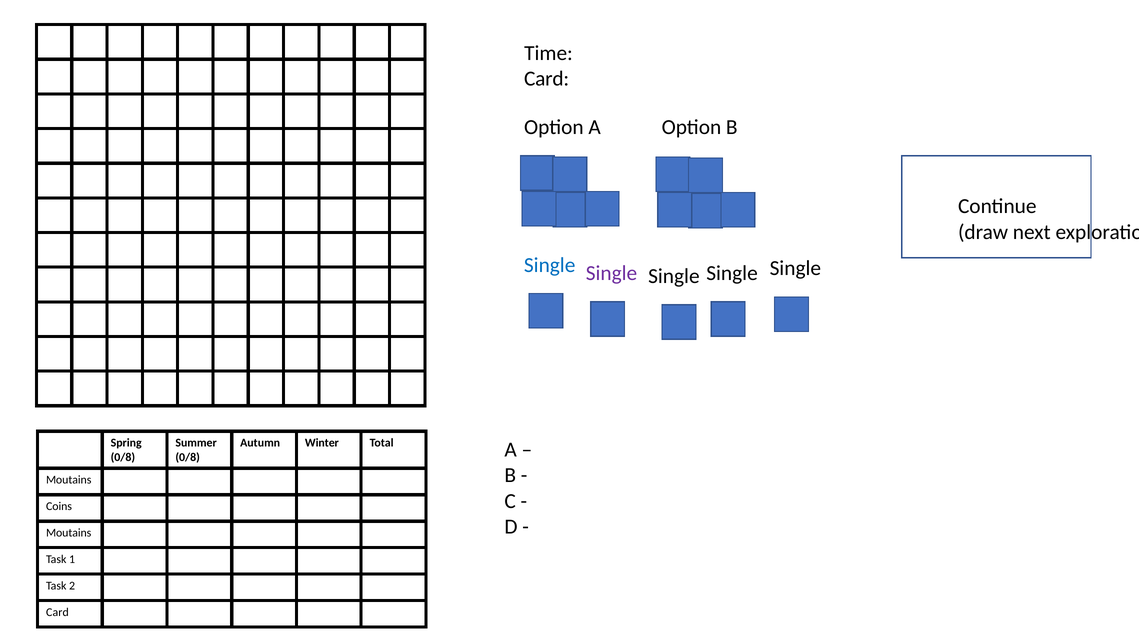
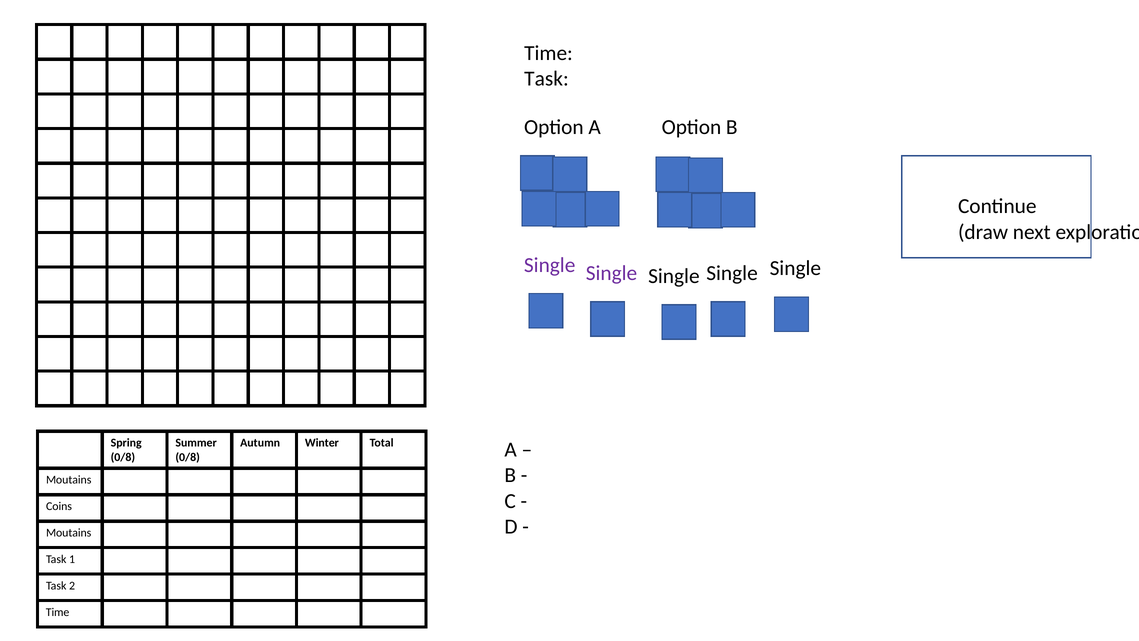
Card: Card -> Task (546, 79)
Single colour: blue -> purple (550, 265)
Card: Card -> Time (58, 612)
